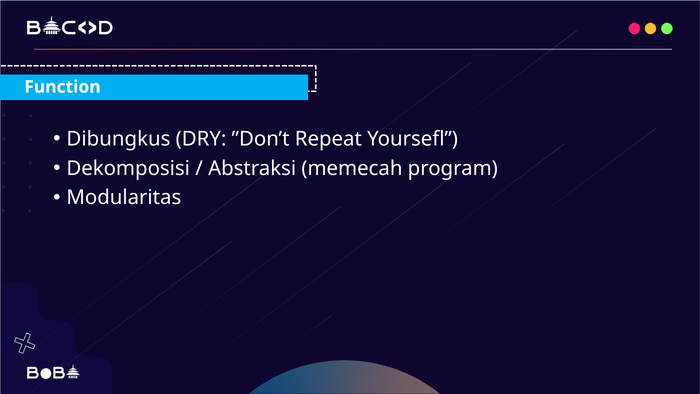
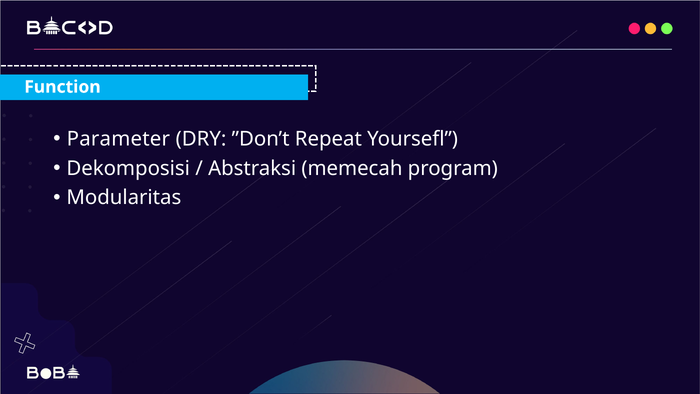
Dibungkus: Dibungkus -> Parameter (118, 139)
